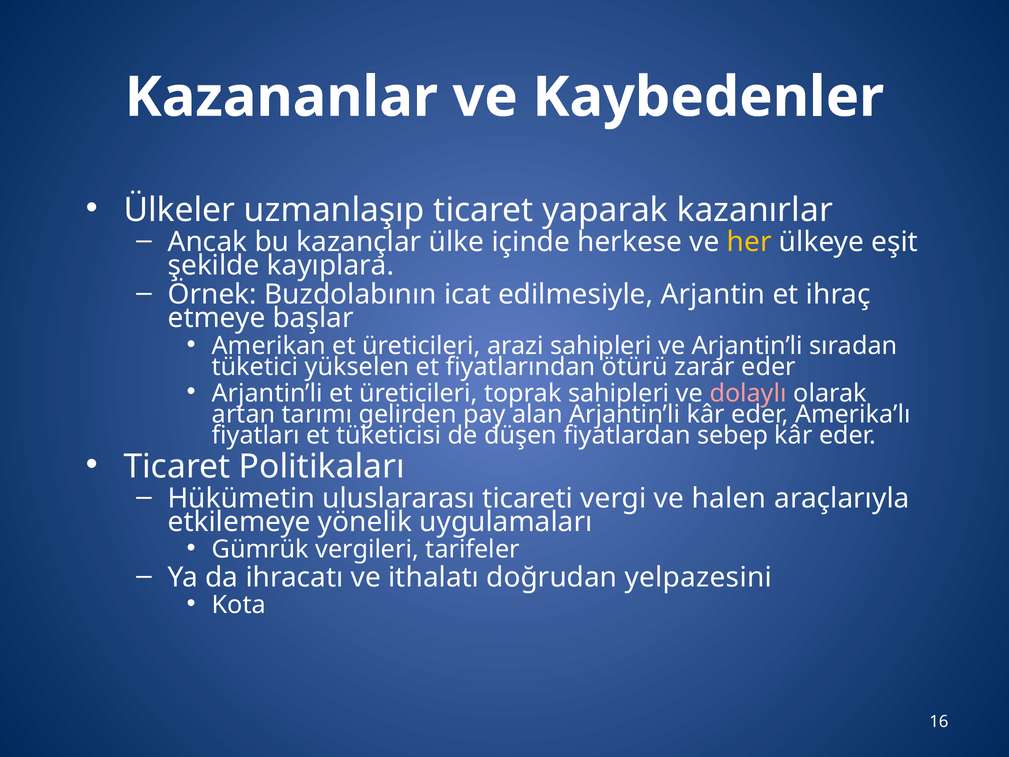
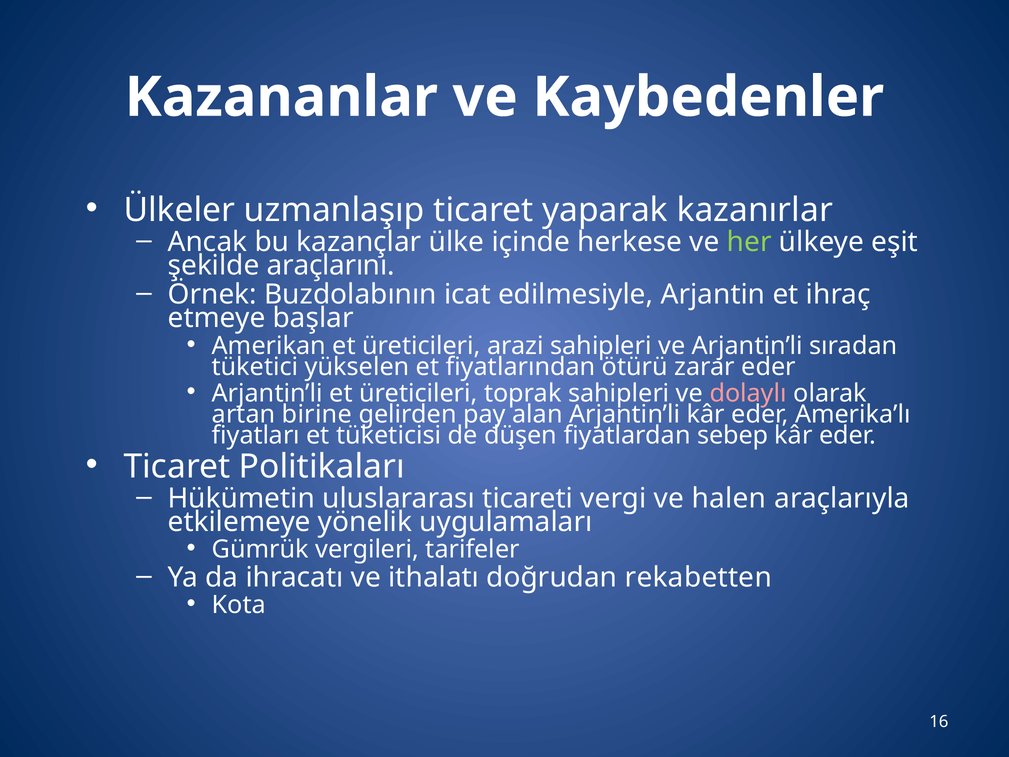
her colour: yellow -> light green (749, 242)
kayıplara: kayıplara -> araçlarını (331, 265)
tarımı: tarımı -> birine (317, 414)
yelpazesini: yelpazesini -> rekabetten (698, 577)
